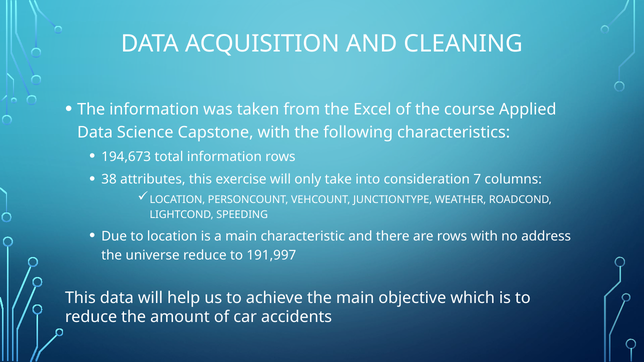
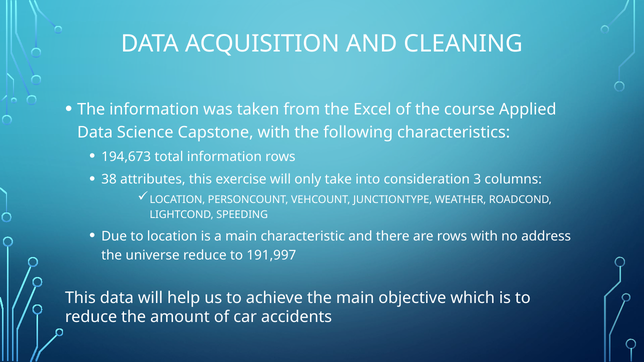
7: 7 -> 3 (477, 179)
